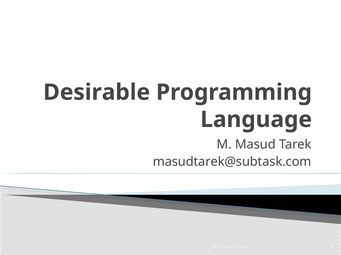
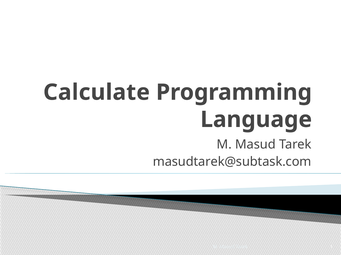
Desirable: Desirable -> Calculate (97, 93)
